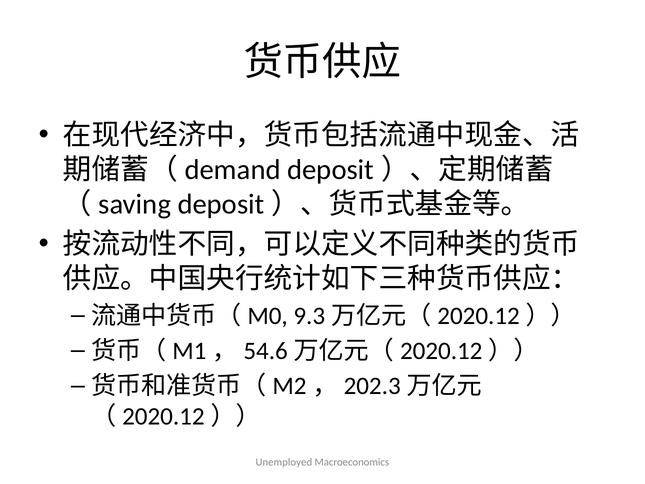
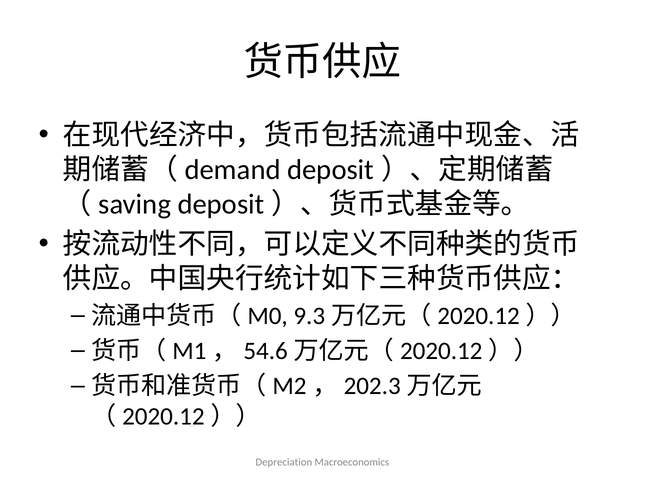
Unemployed: Unemployed -> Depreciation (284, 462)
